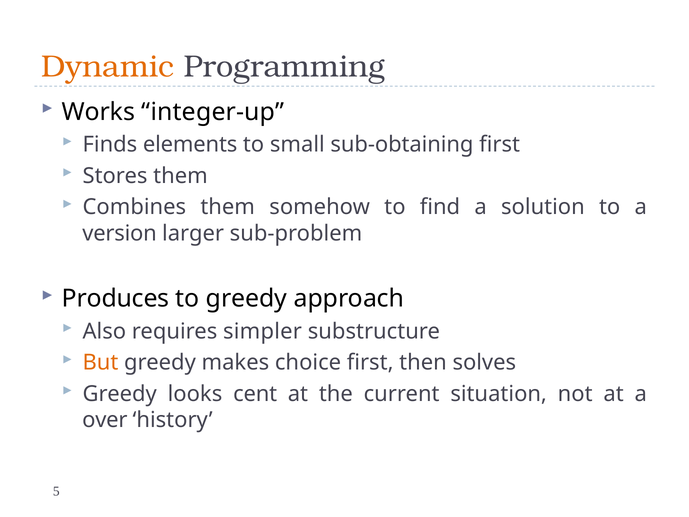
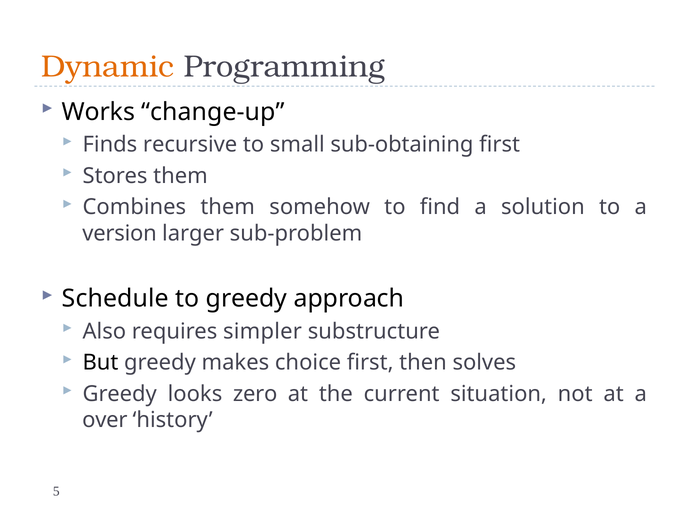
integer-up: integer-up -> change-up (213, 112)
elements: elements -> recursive (190, 145)
Produces: Produces -> Schedule (115, 299)
But colour: orange -> black (100, 362)
cent: cent -> zero (255, 394)
